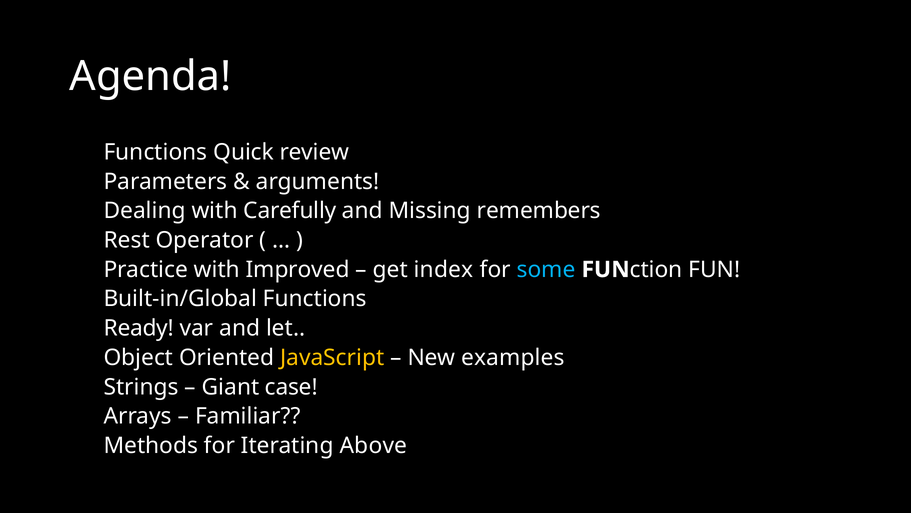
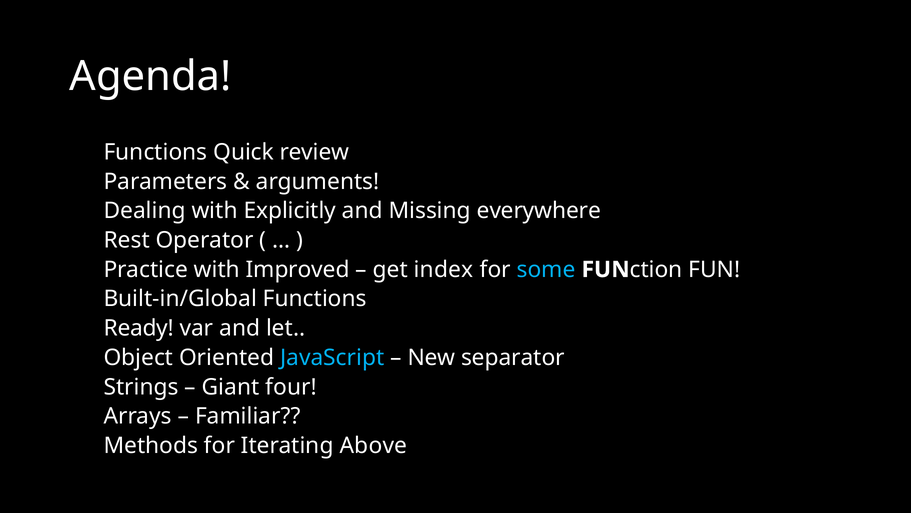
Carefully: Carefully -> Explicitly (290, 211)
remembers: remembers -> everywhere (539, 211)
JavaScript colour: yellow -> light blue (332, 357)
examples: examples -> separator (513, 357)
case: case -> four (291, 387)
